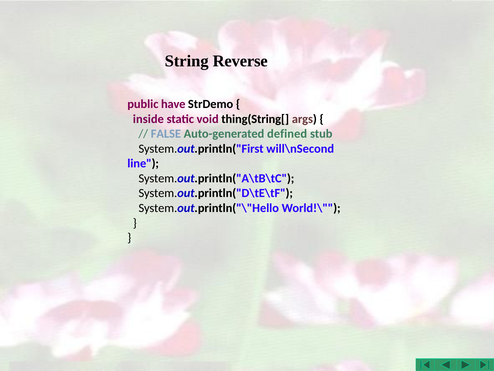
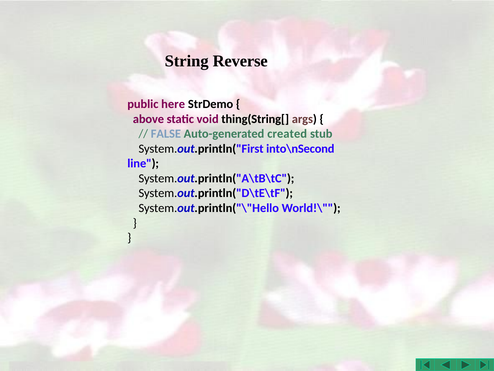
have: have -> here (173, 104)
inside: inside -> above (148, 119)
defined: defined -> created (287, 134)
will\nSecond: will\nSecond -> into\nSecond (300, 149)
